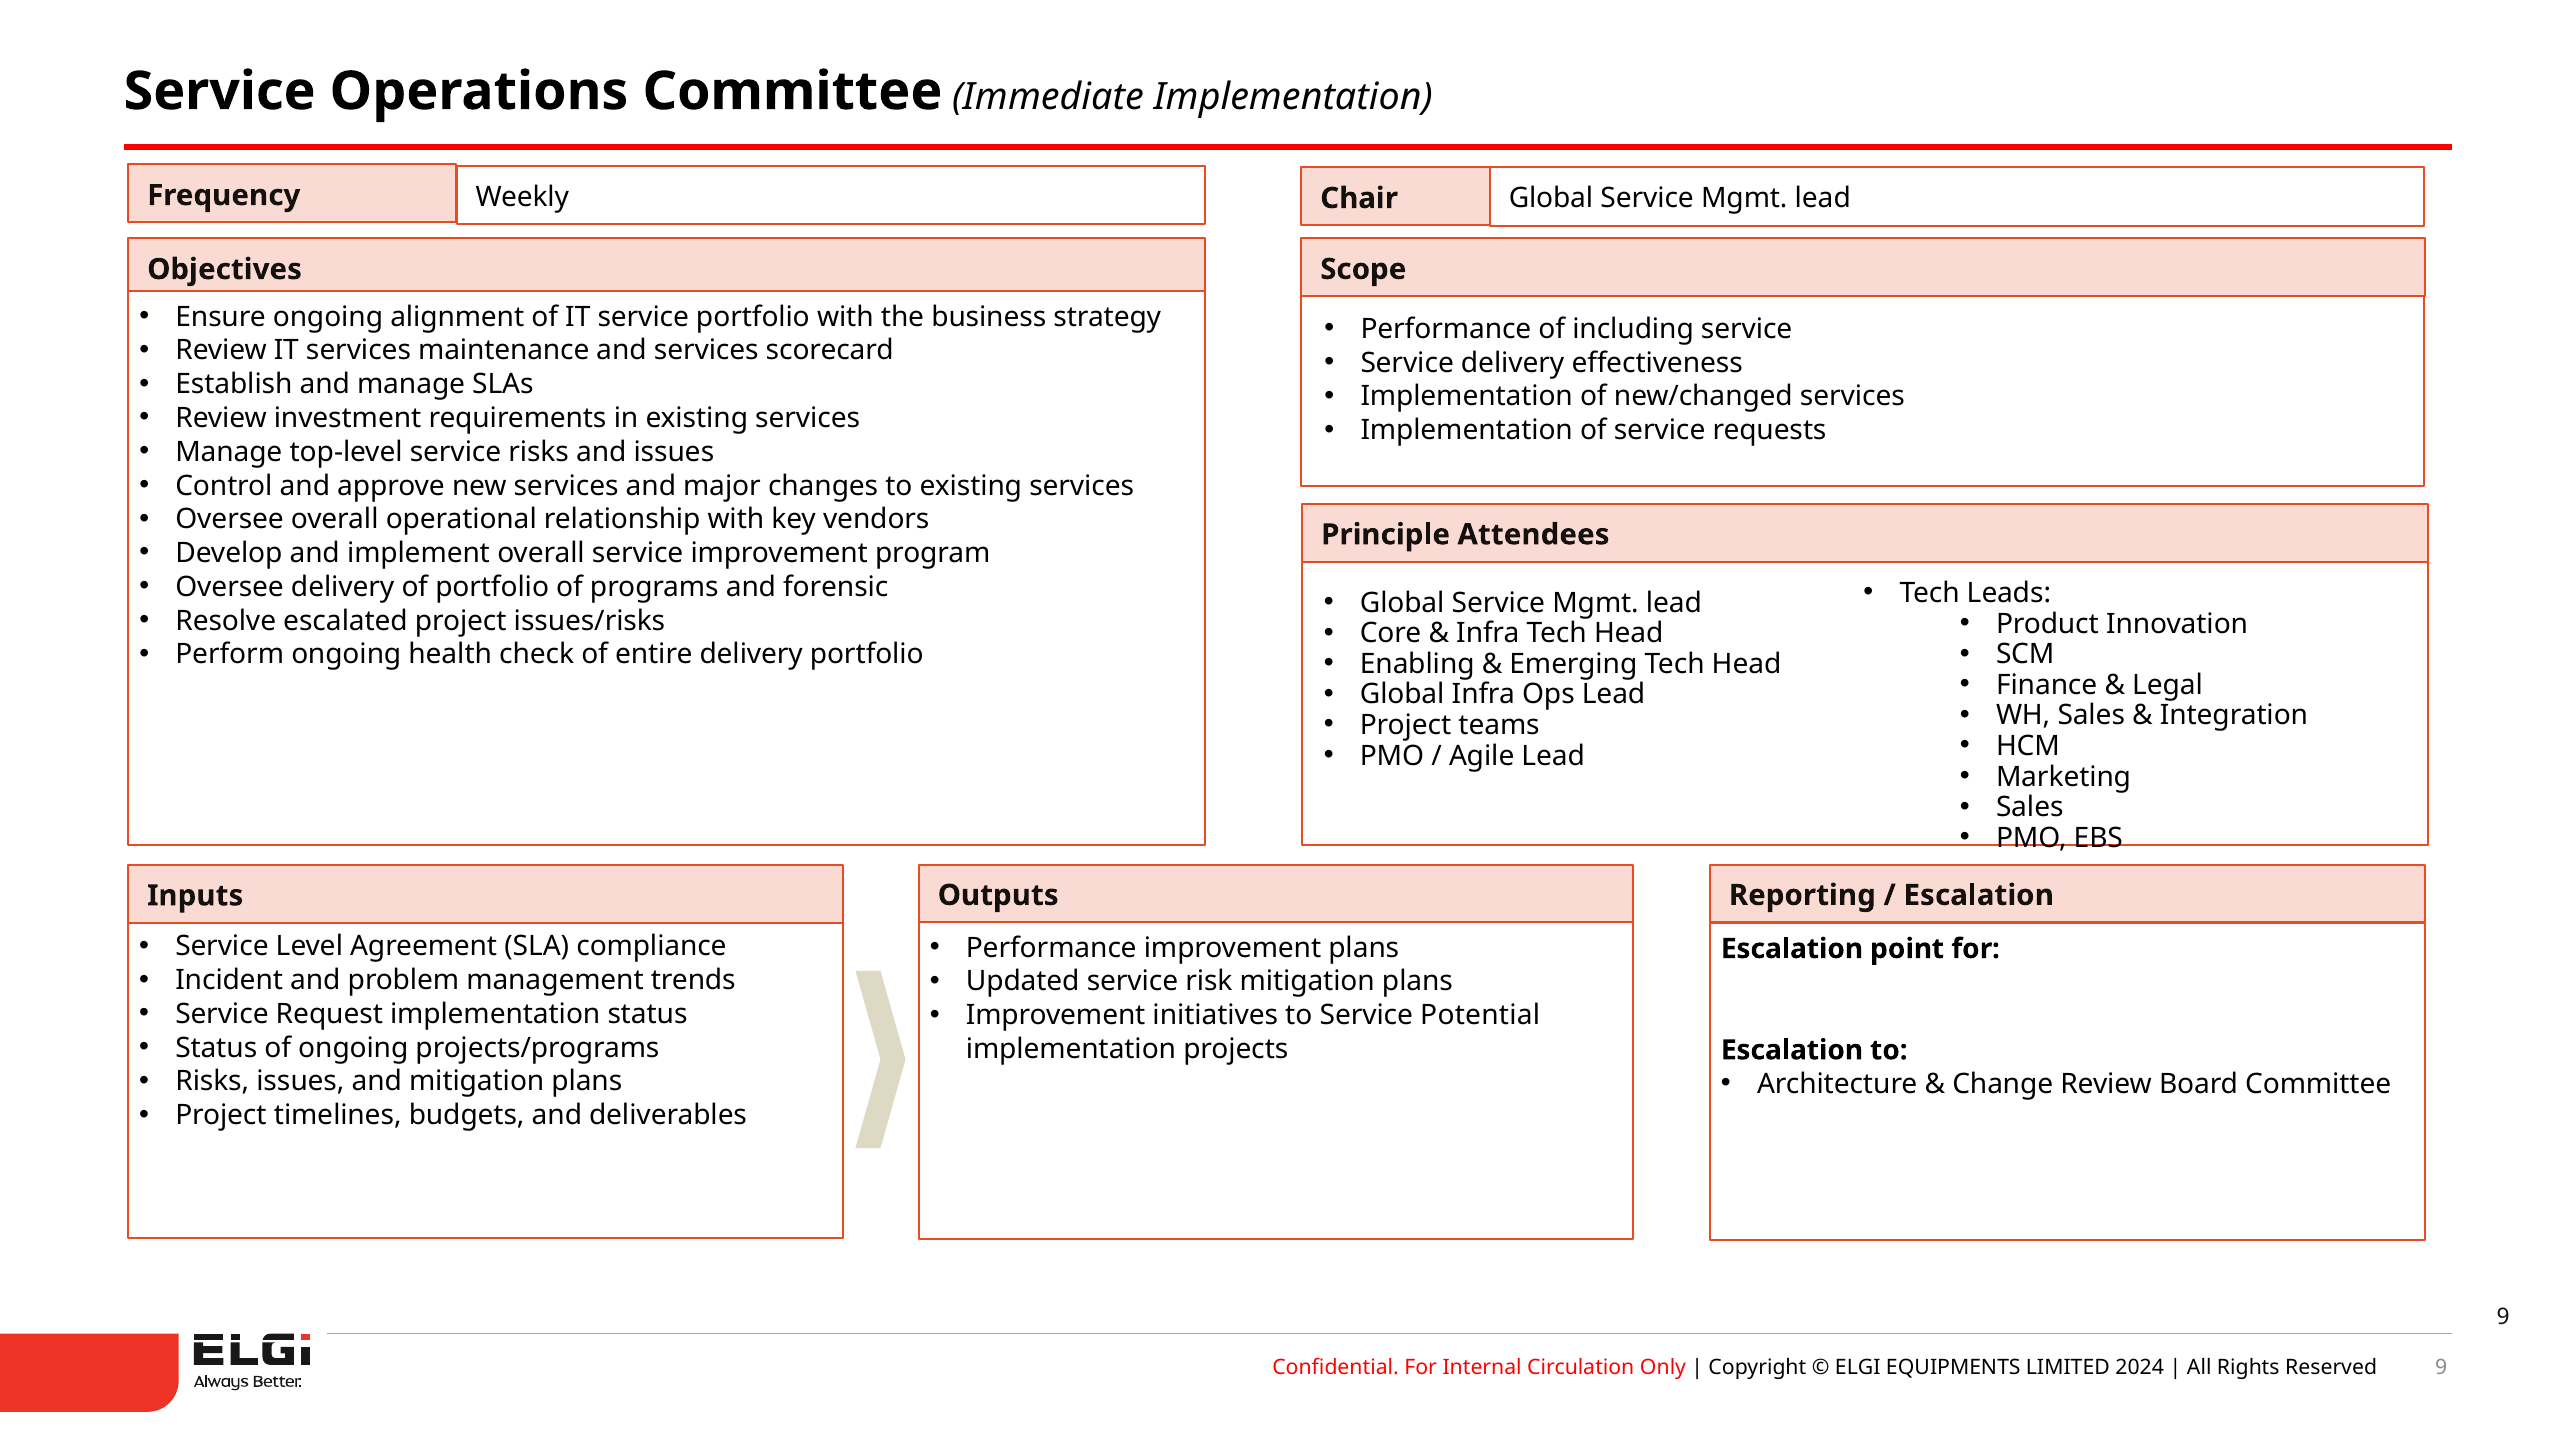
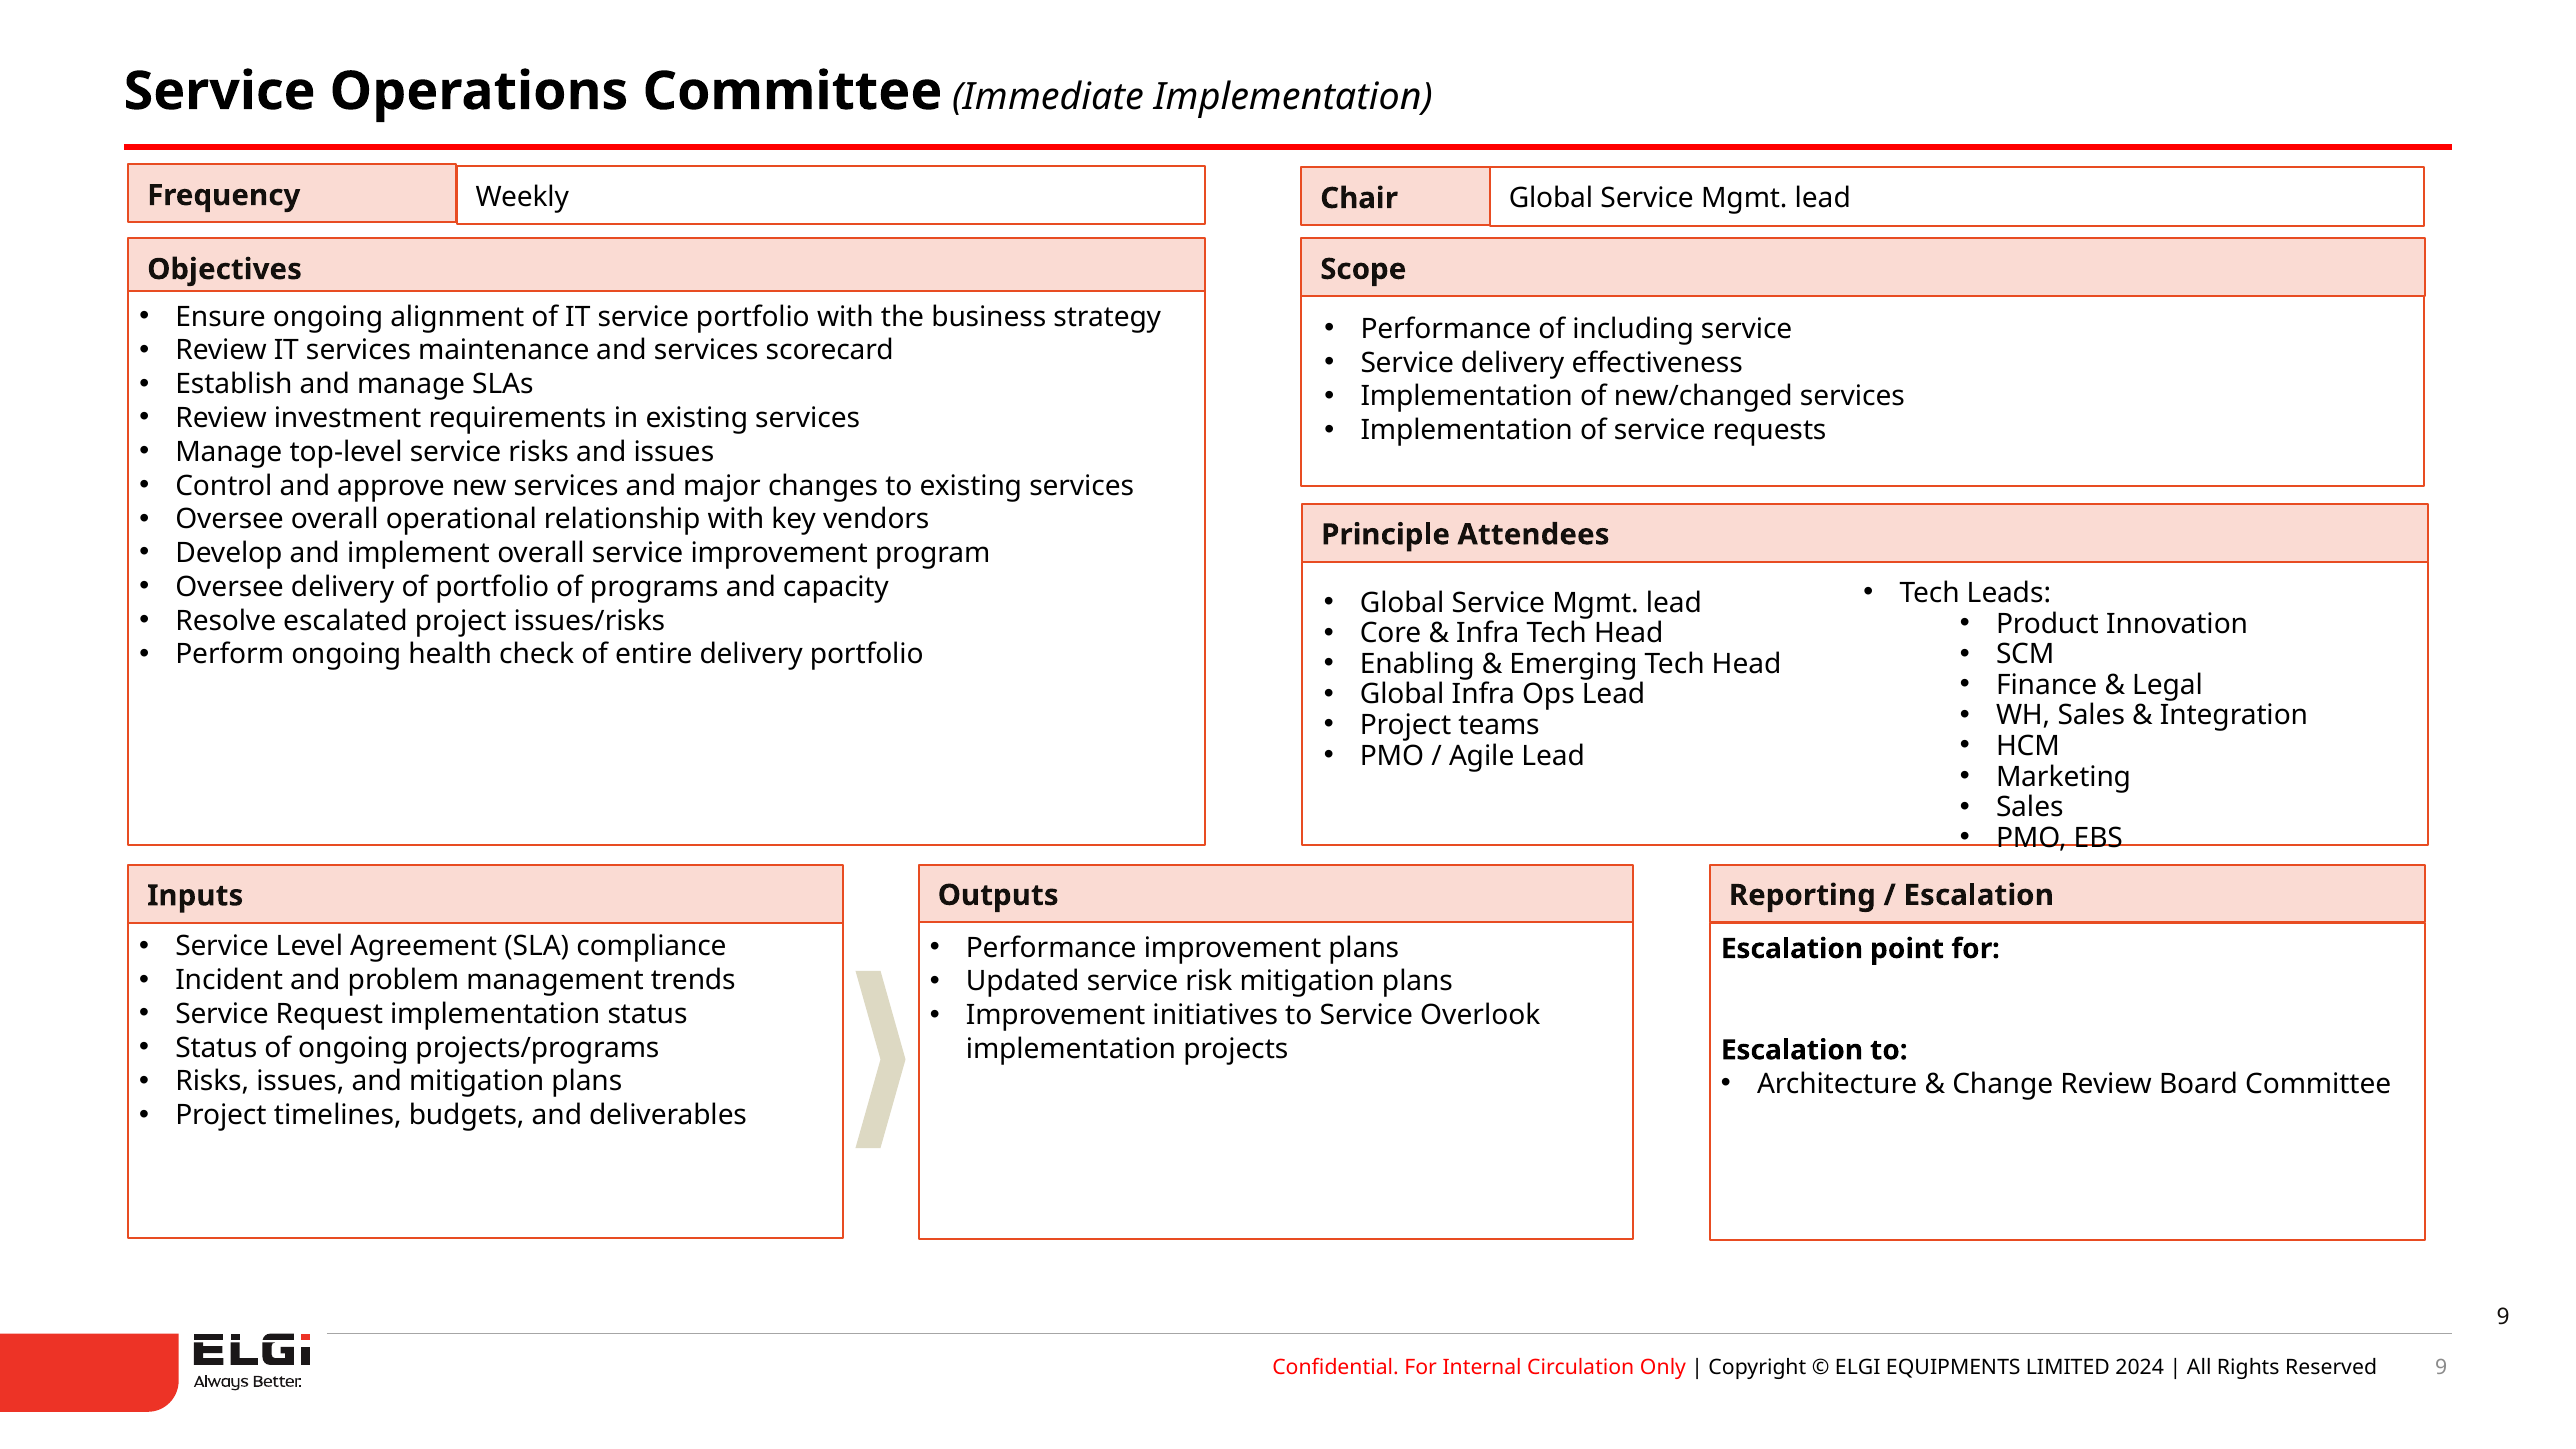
forensic: forensic -> capacity (836, 587)
Potential: Potential -> Overlook (1480, 1015)
